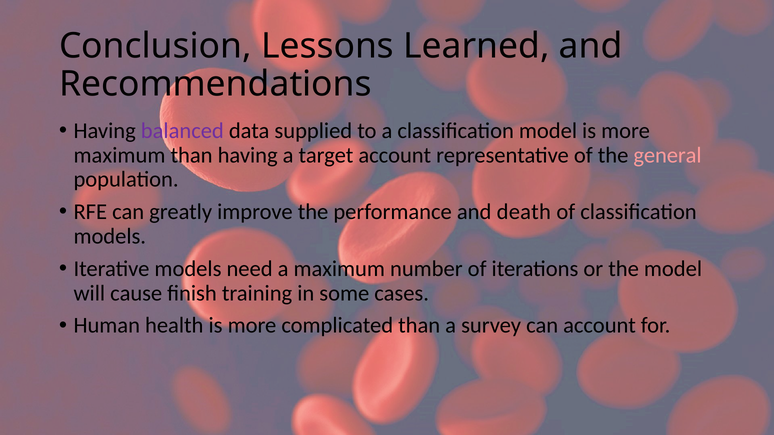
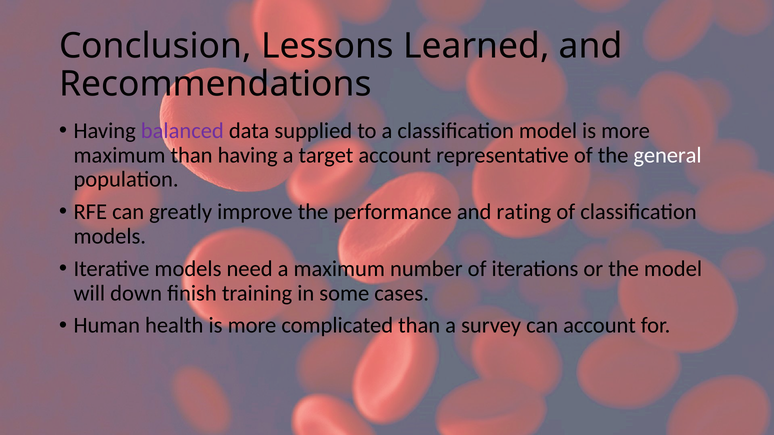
general colour: pink -> white (668, 155)
death: death -> rating (524, 212)
cause: cause -> down (136, 293)
